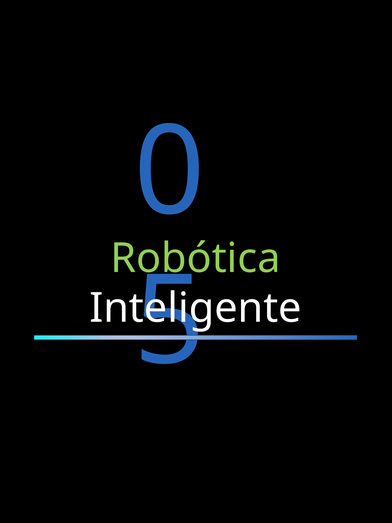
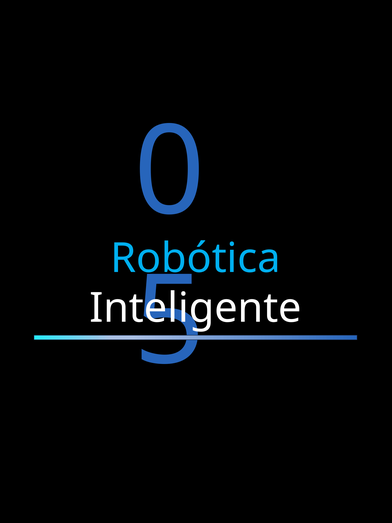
Robótica colour: light green -> light blue (195, 258)
